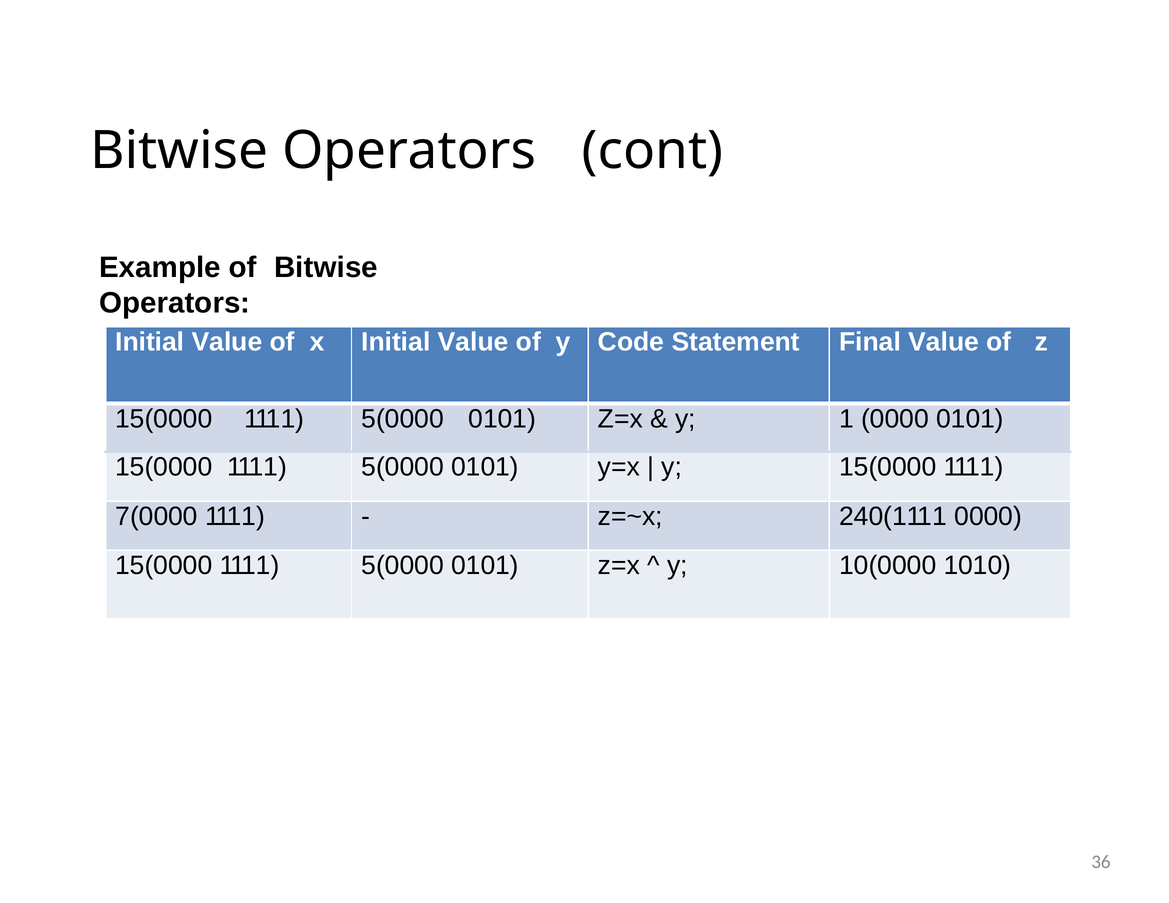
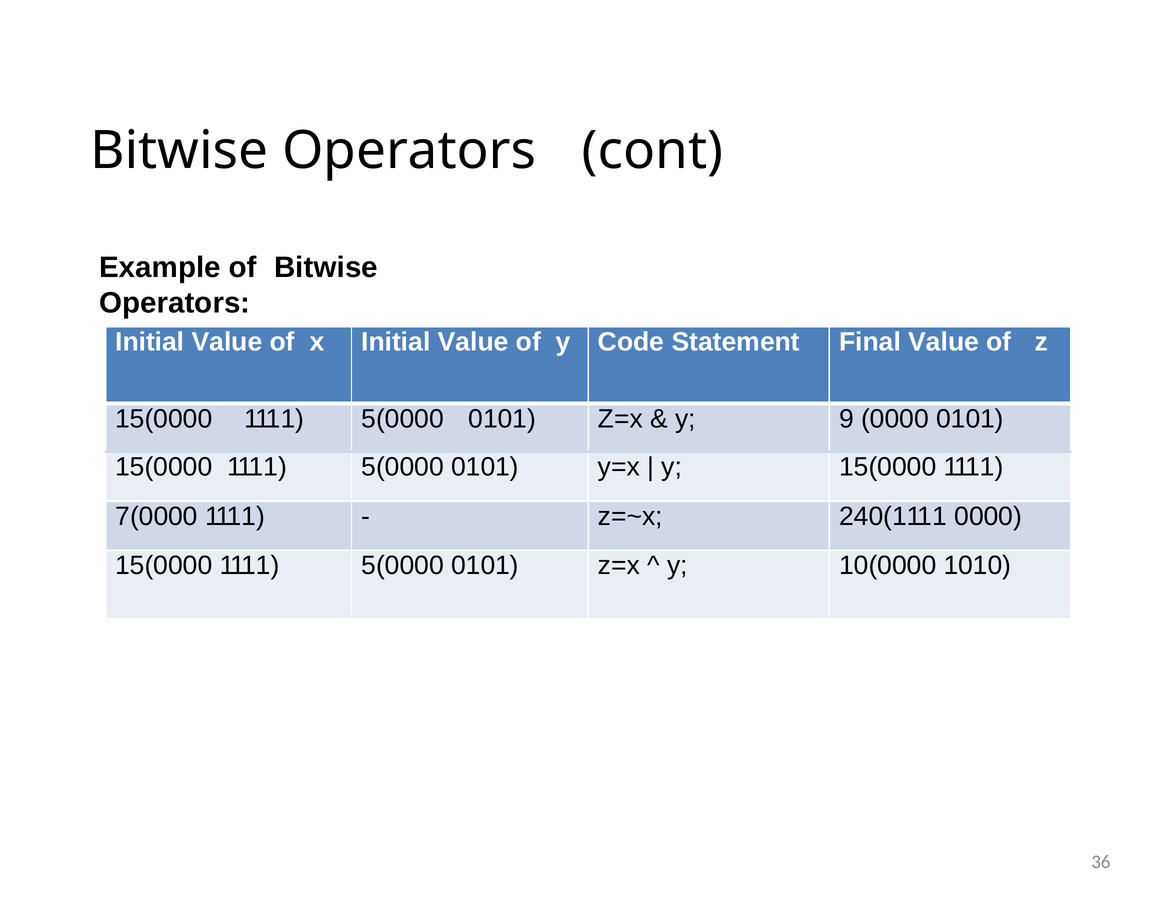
1: 1 -> 9 (847, 419)
